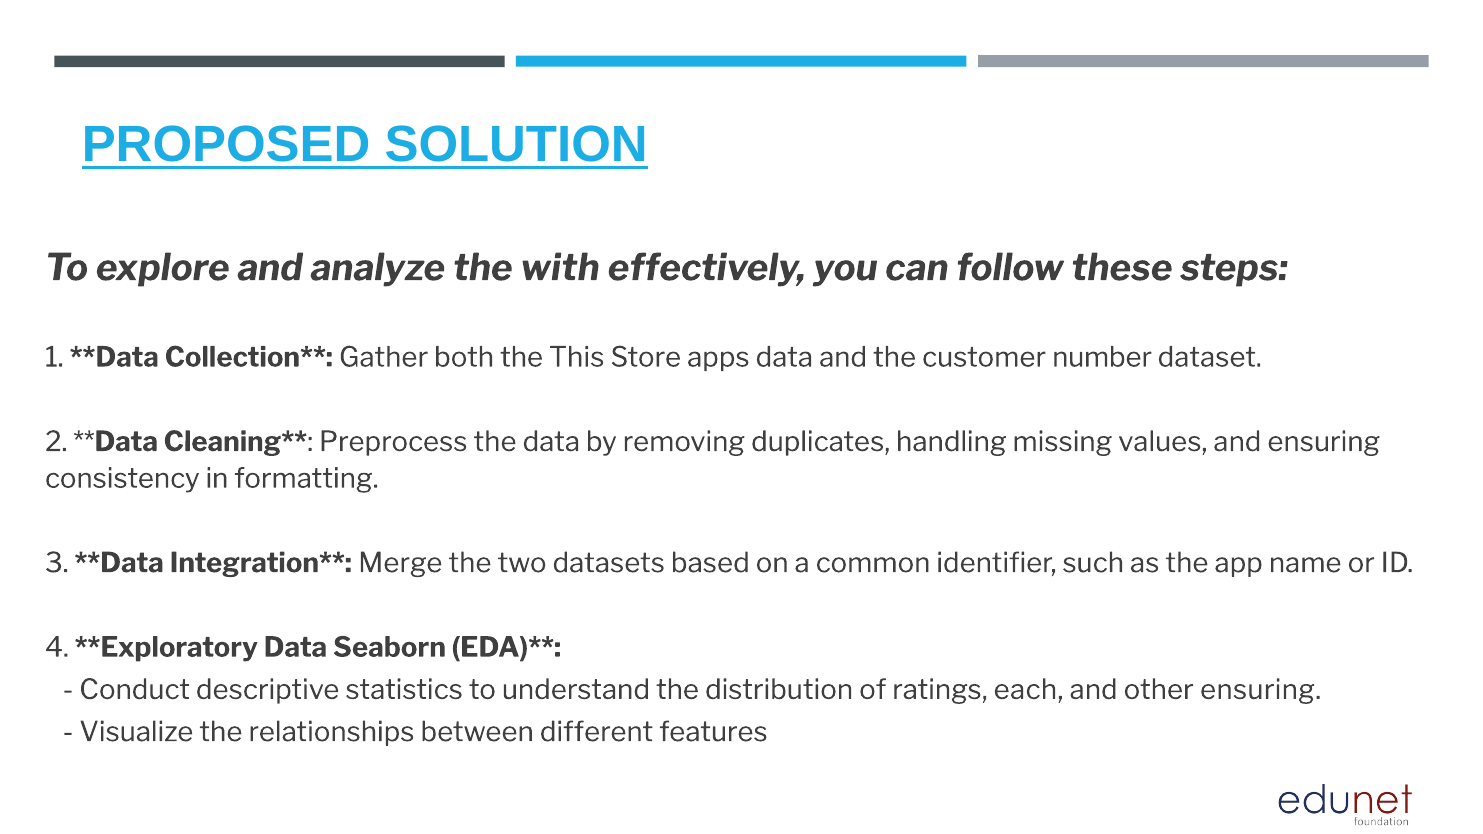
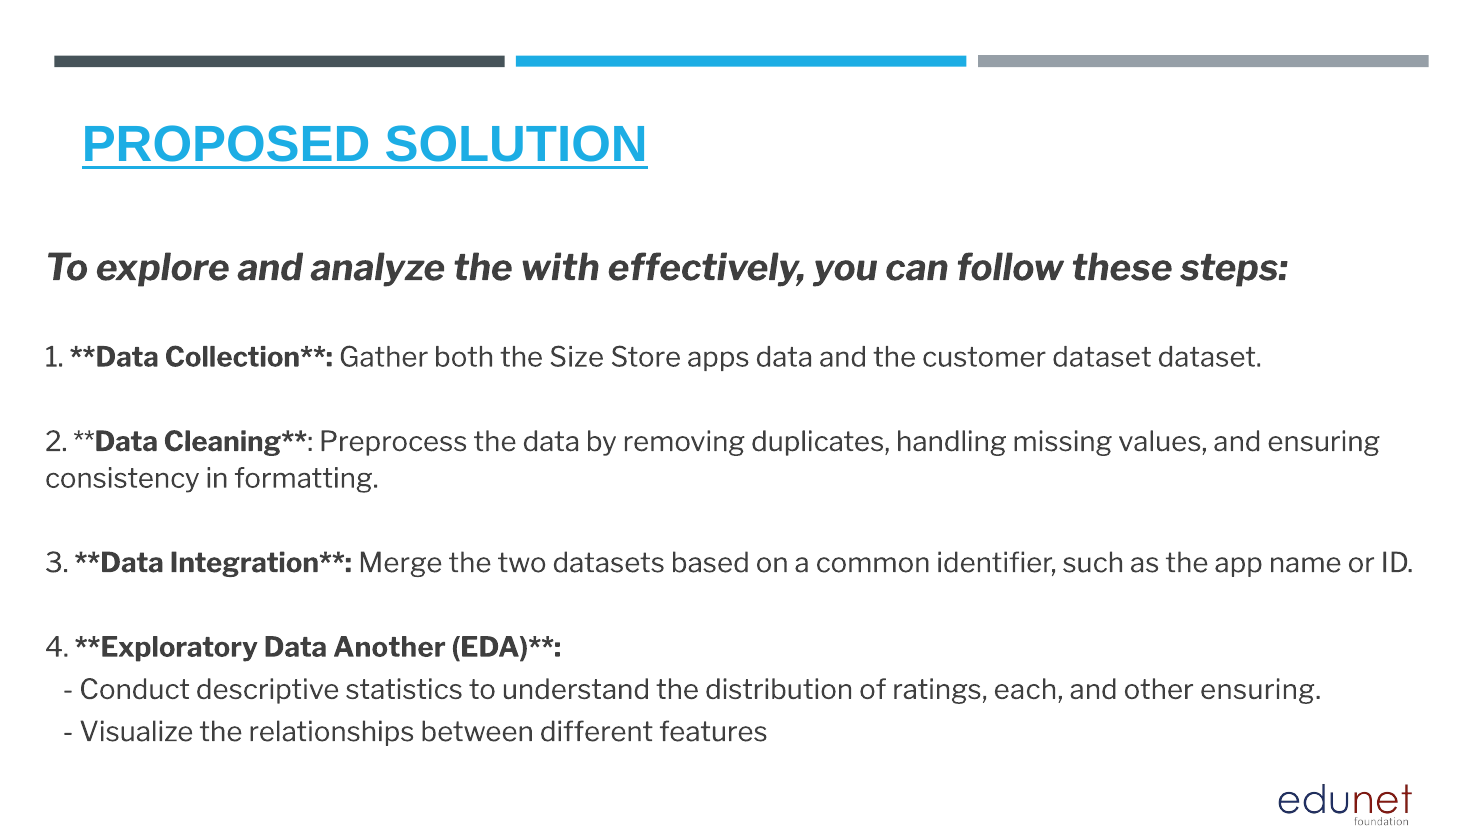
This: This -> Size (577, 357)
customer number: number -> dataset (1102, 357)
Seaborn: Seaborn -> Another (389, 648)
